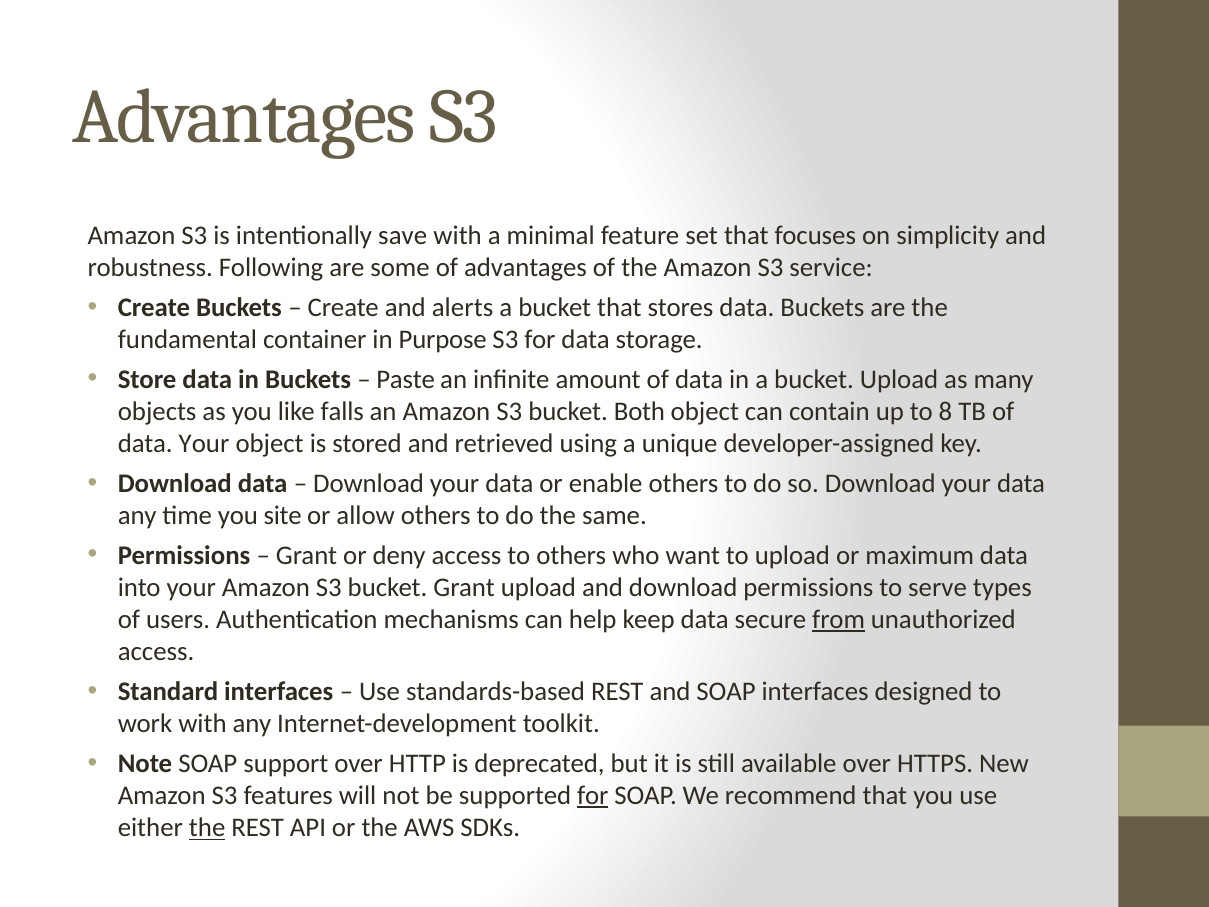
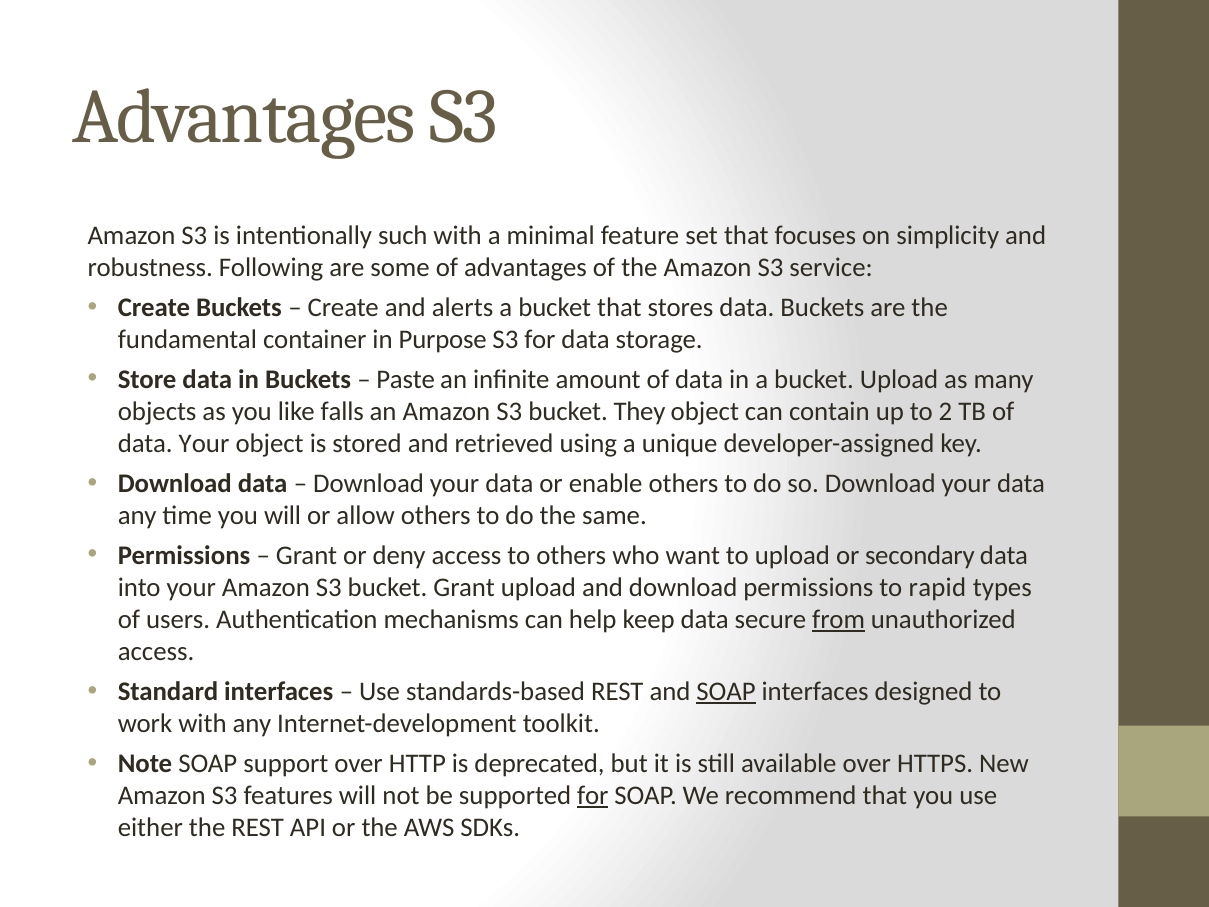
save: save -> such (403, 236)
Both: Both -> They (639, 411)
8: 8 -> 2 (946, 411)
you site: site -> will (283, 516)
maximum: maximum -> secondary (920, 555)
serve: serve -> rapid (937, 587)
SOAP underline: none -> present (726, 691)
the underline: present -> none (207, 828)
